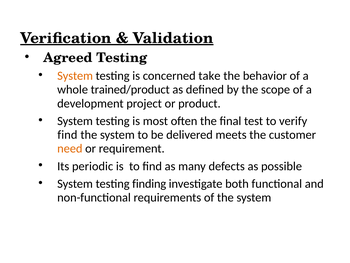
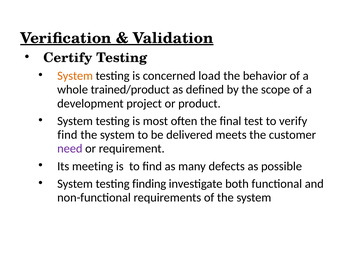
Agreed: Agreed -> Certify (68, 58)
take: take -> load (209, 76)
need colour: orange -> purple (70, 148)
periodic: periodic -> meeting (93, 166)
